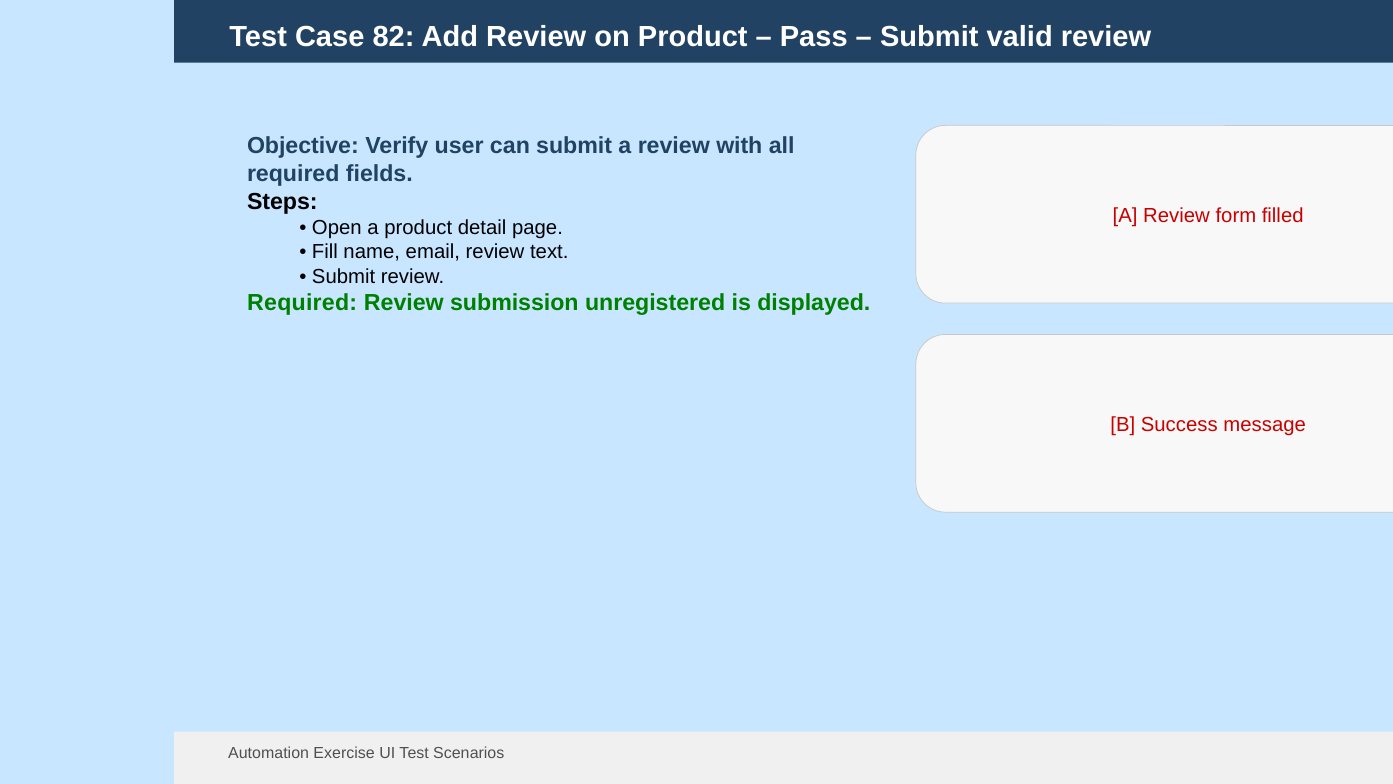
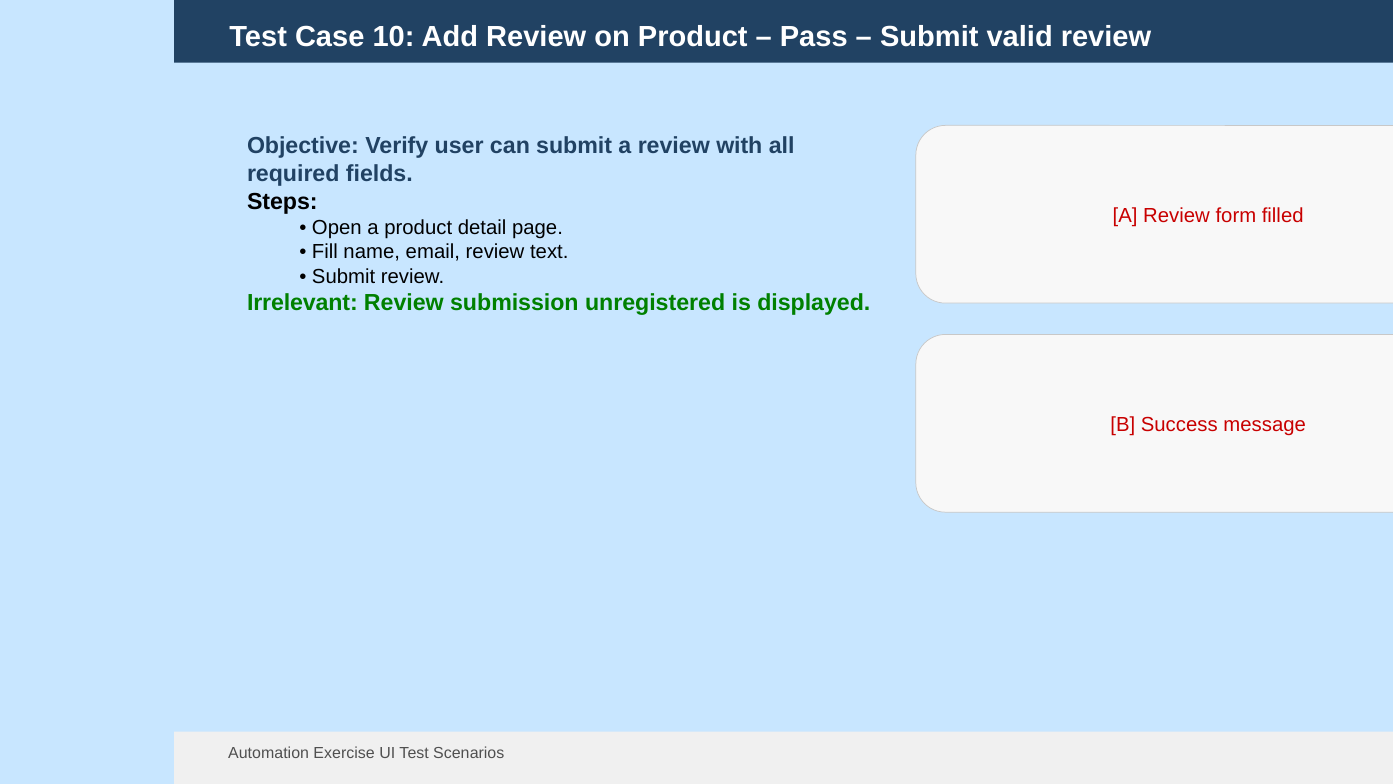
82: 82 -> 10 (394, 37)
Required: Required -> Irrelevant (302, 303)
